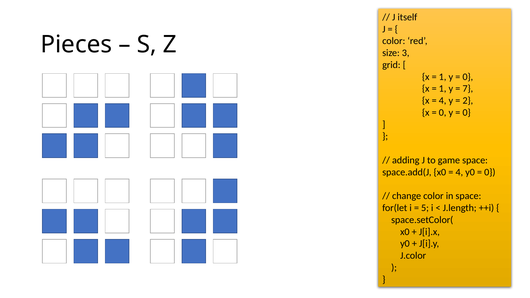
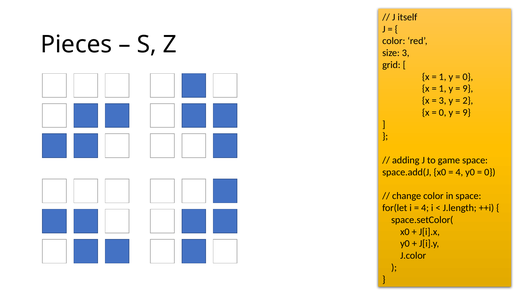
7: 7 -> 9 (468, 89)
4: 4 -> 3 (443, 101)
0: 0 -> 9 (467, 113)
5: 5 -> 4 (425, 208)
